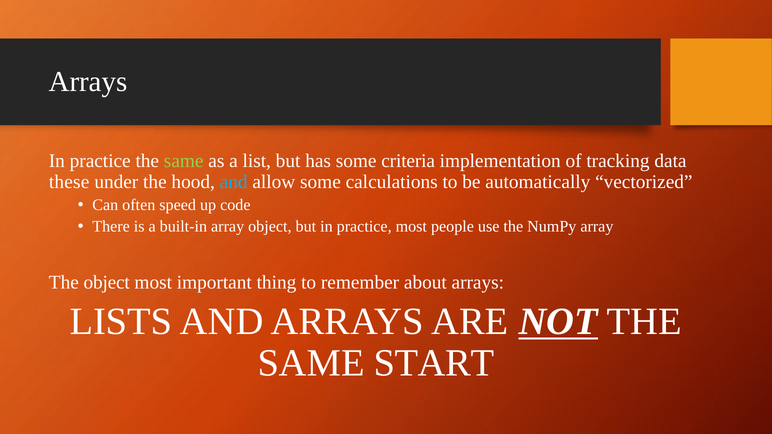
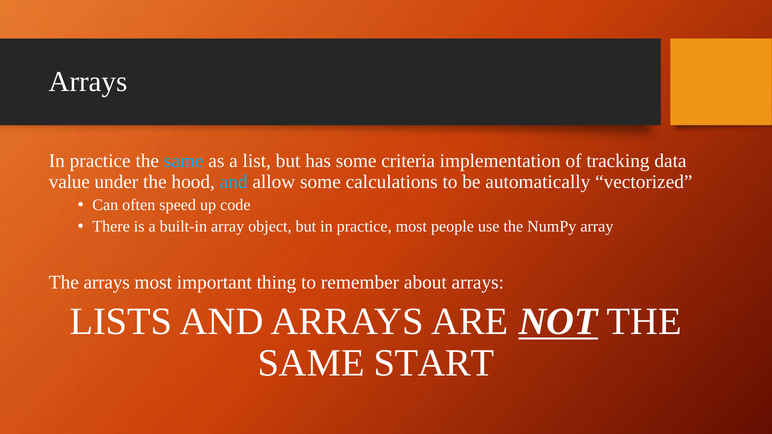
same colour: light green -> light blue (184, 161)
these: these -> value (69, 182)
The object: object -> arrays (107, 283)
